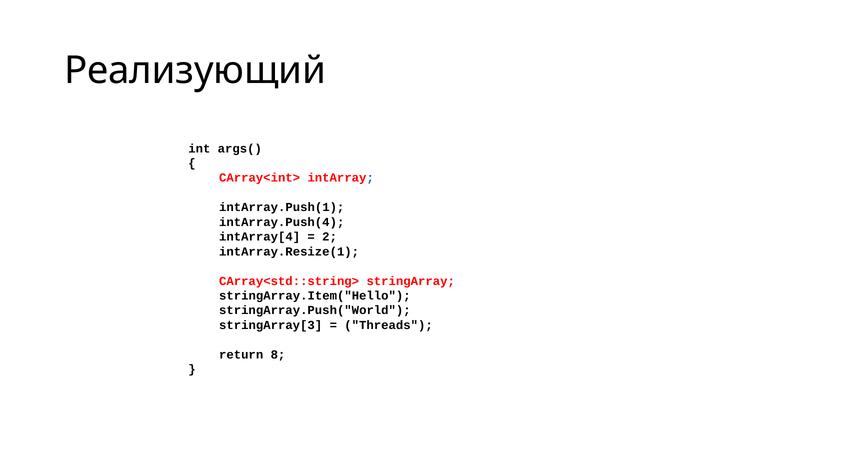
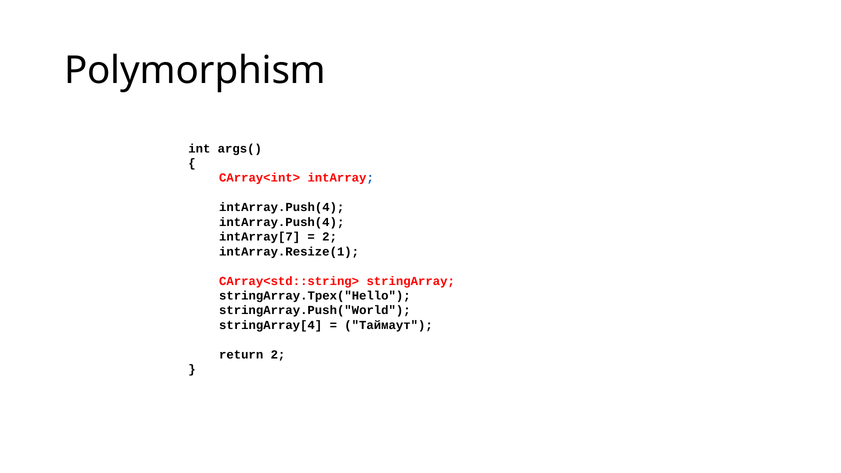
Реализующий: Реализующий -> Polymorphism (195, 71)
intArray.Push(1: intArray.Push(1 -> intArray.Push(4 (282, 207)
intArray[4: intArray[4 -> intArray[7 (260, 237)
stringArray.Item("Hello: stringArray.Item("Hello -> stringArray.Трех("Hello (315, 296)
stringArray[3: stringArray[3 -> stringArray[4 (271, 325)
Threads: Threads -> Таймаут (389, 325)
return 8: 8 -> 2 (278, 355)
